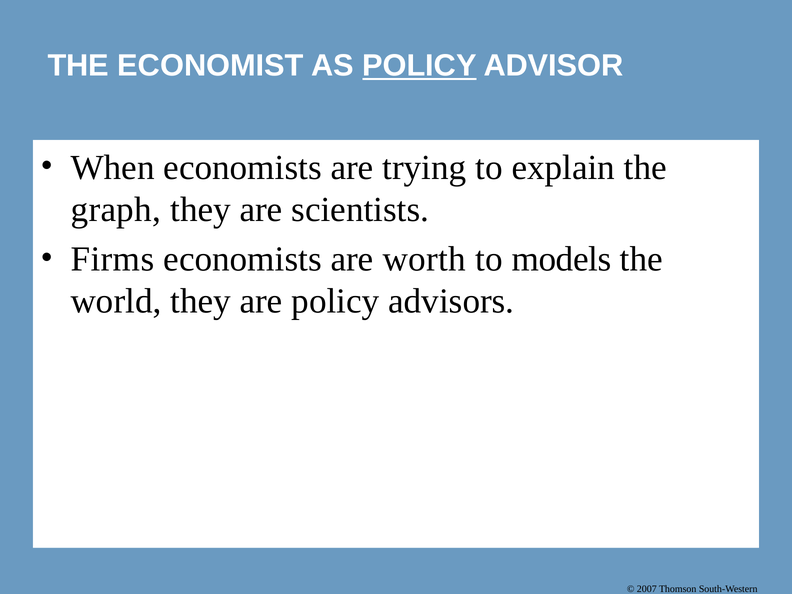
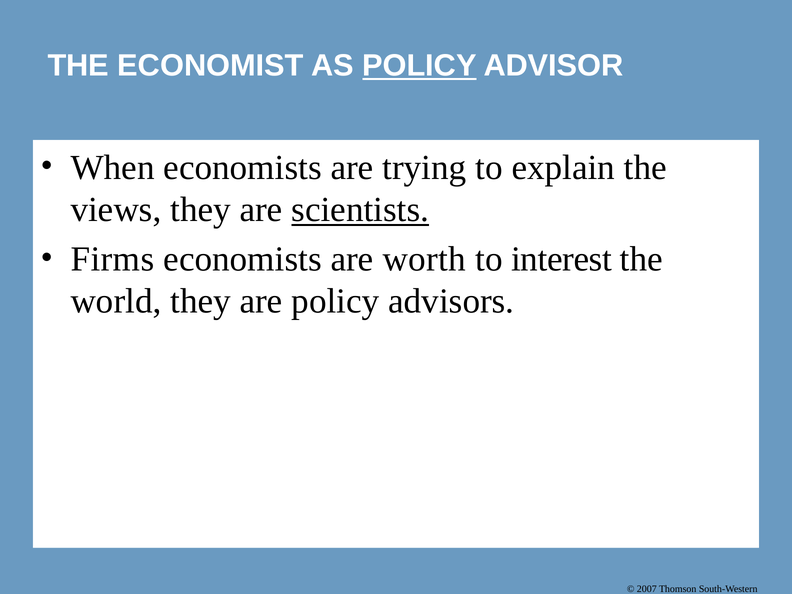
graph: graph -> views (116, 210)
scientists underline: none -> present (360, 210)
models: models -> interest (562, 259)
